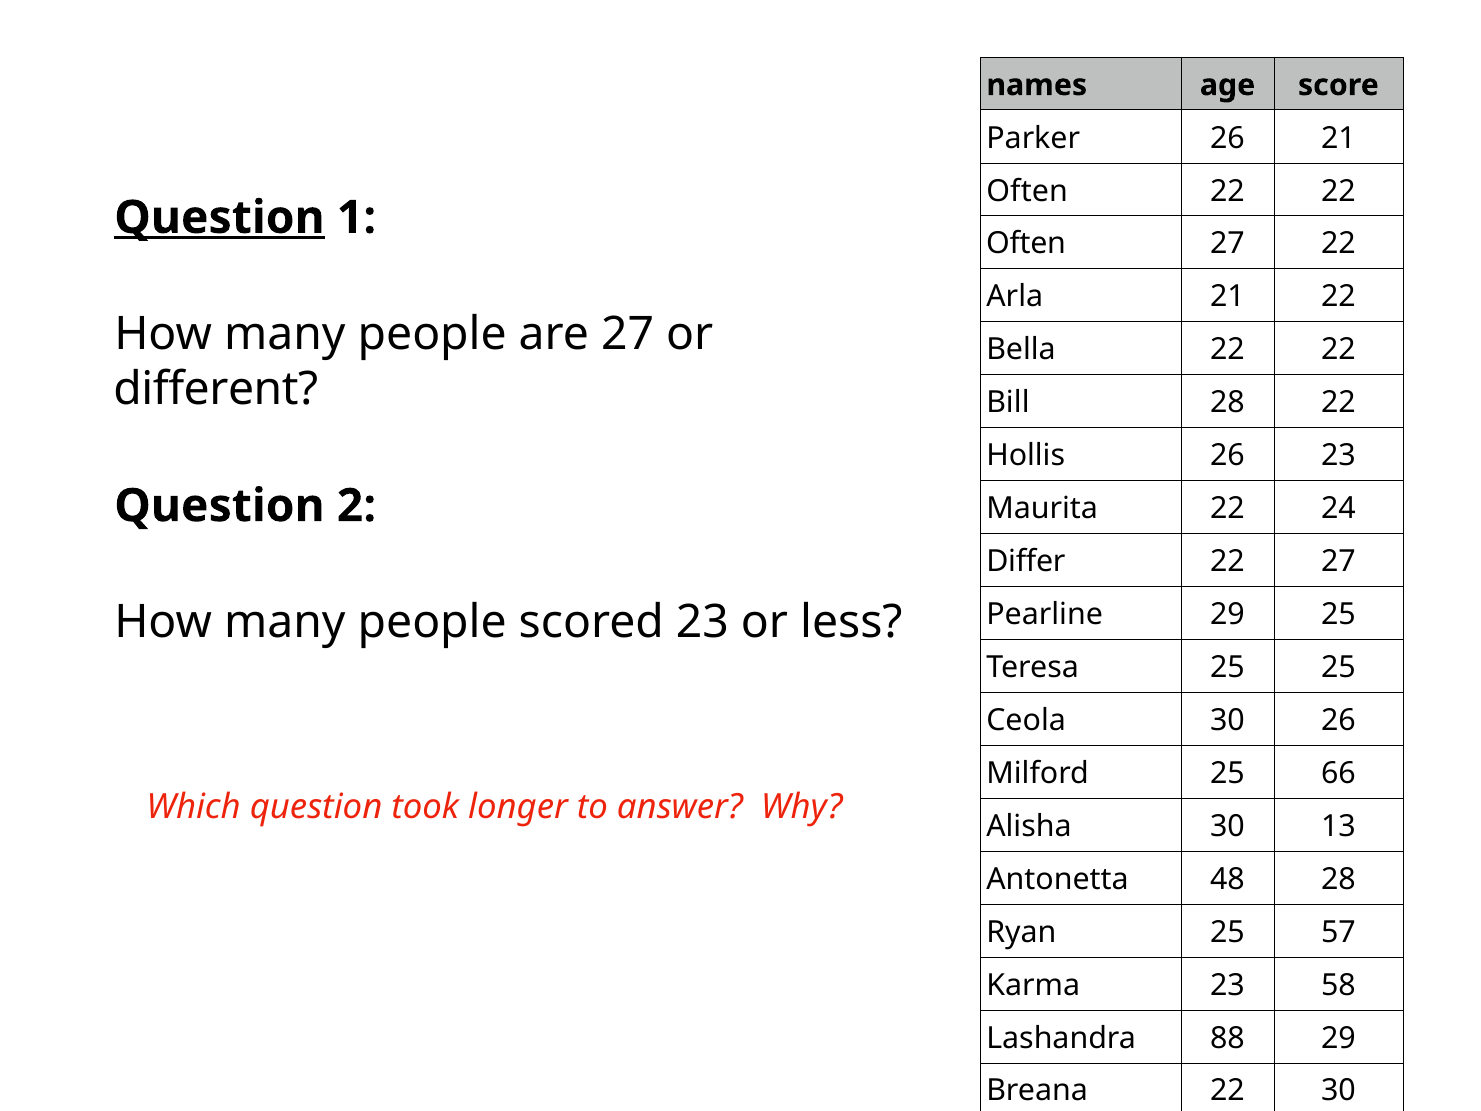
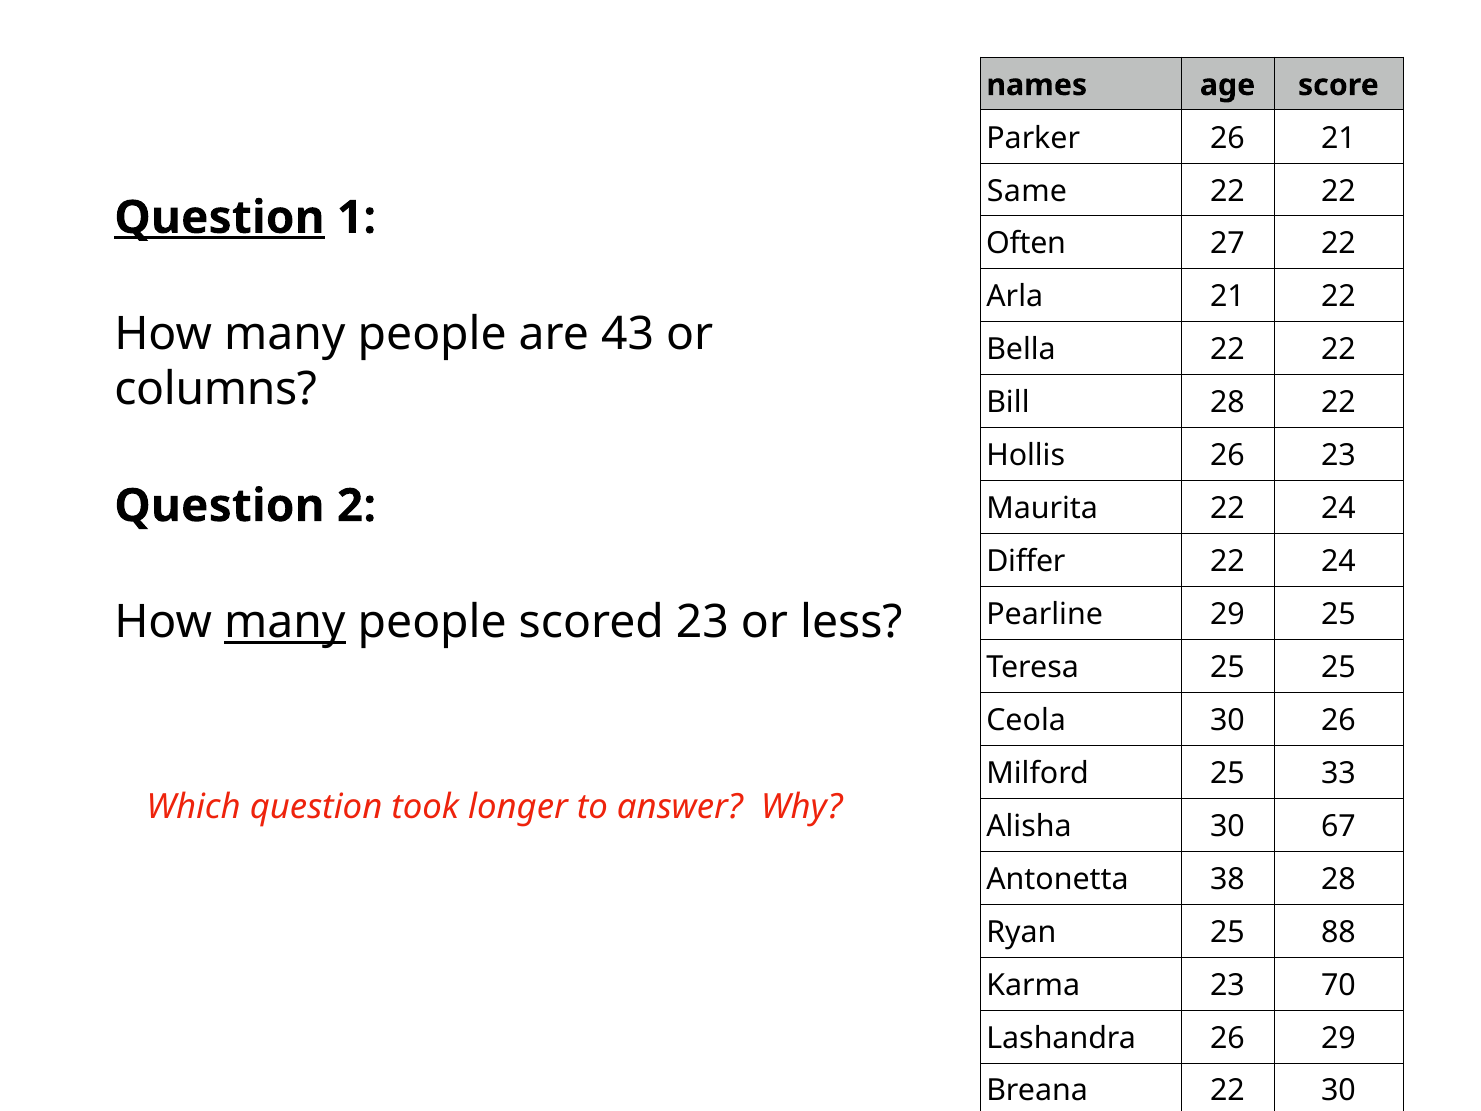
Often: Often -> Same (1027, 191)
are 27: 27 -> 43 (628, 334)
different: different -> columns (216, 389)
27: 27 -> 24 (1338, 561)
many underline: none -> present (285, 622)
66: 66 -> 33 (1338, 773)
13: 13 -> 67 (1338, 826)
48: 48 -> 38 (1227, 879)
57: 57 -> 88 (1338, 932)
58: 58 -> 70 (1338, 985)
Lashandra 88: 88 -> 26 (1227, 1038)
